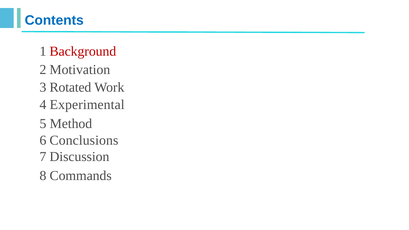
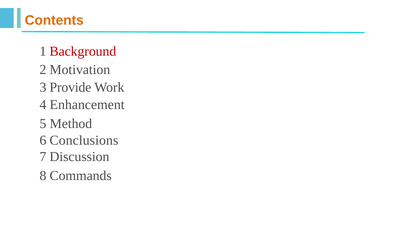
Contents colour: blue -> orange (54, 20)
Rotated: Rotated -> Provide (70, 87)
Experimental: Experimental -> Enhancement (87, 105)
